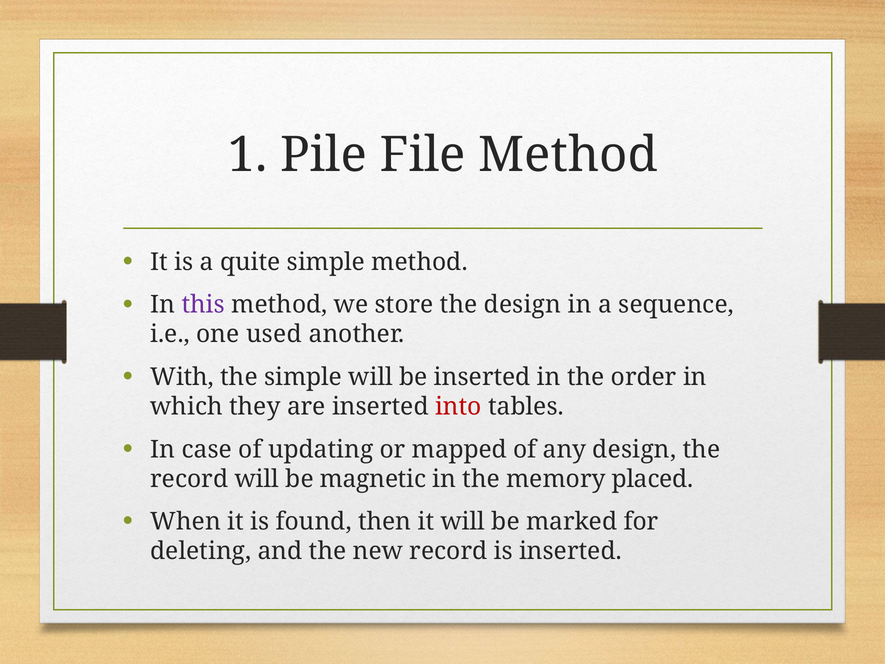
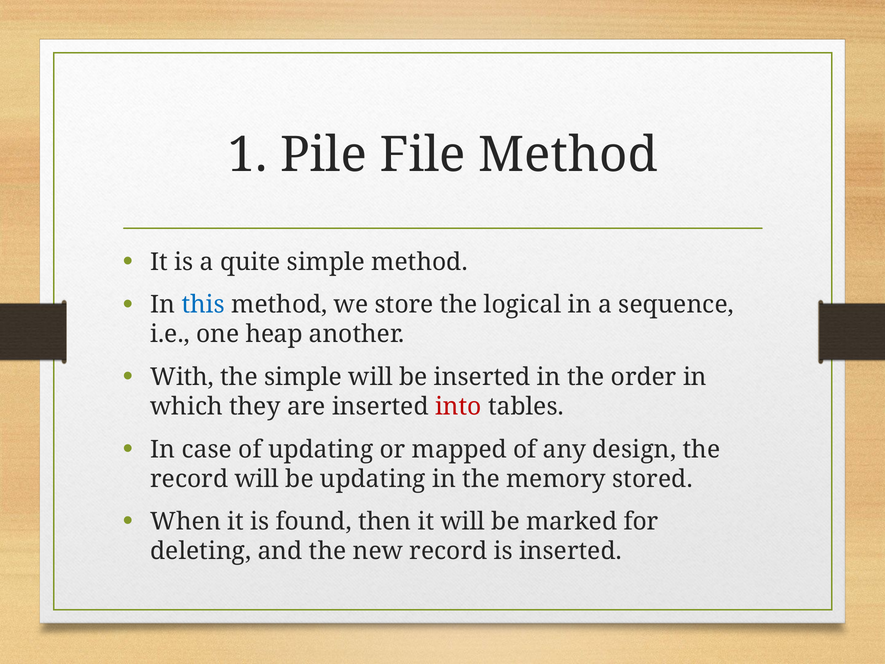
this colour: purple -> blue (203, 305)
the design: design -> logical (523, 305)
used: used -> heap (274, 334)
be magnetic: magnetic -> updating (373, 479)
placed: placed -> stored (652, 479)
